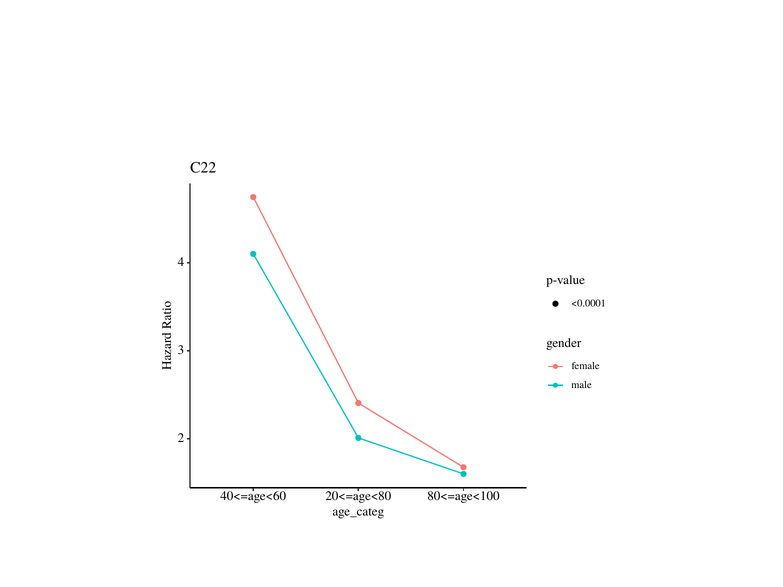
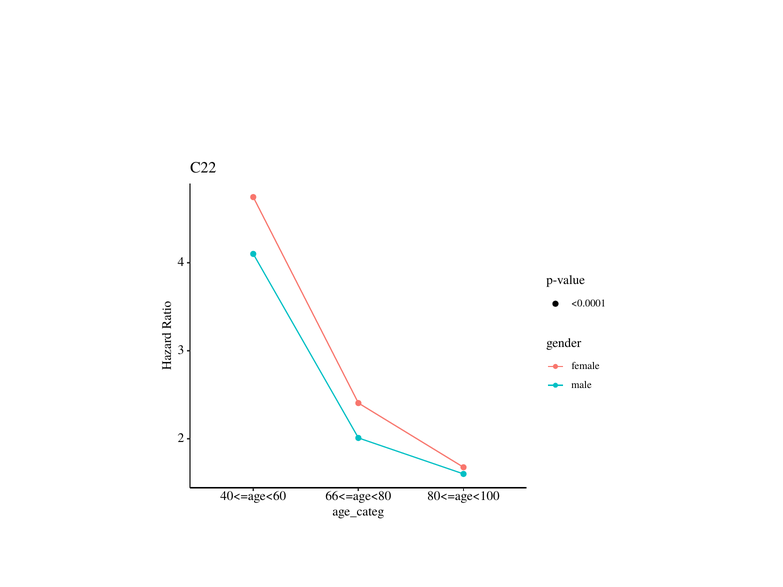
20<=age<80: 20<=age<80 -> 66<=age<80 (358, 496)
